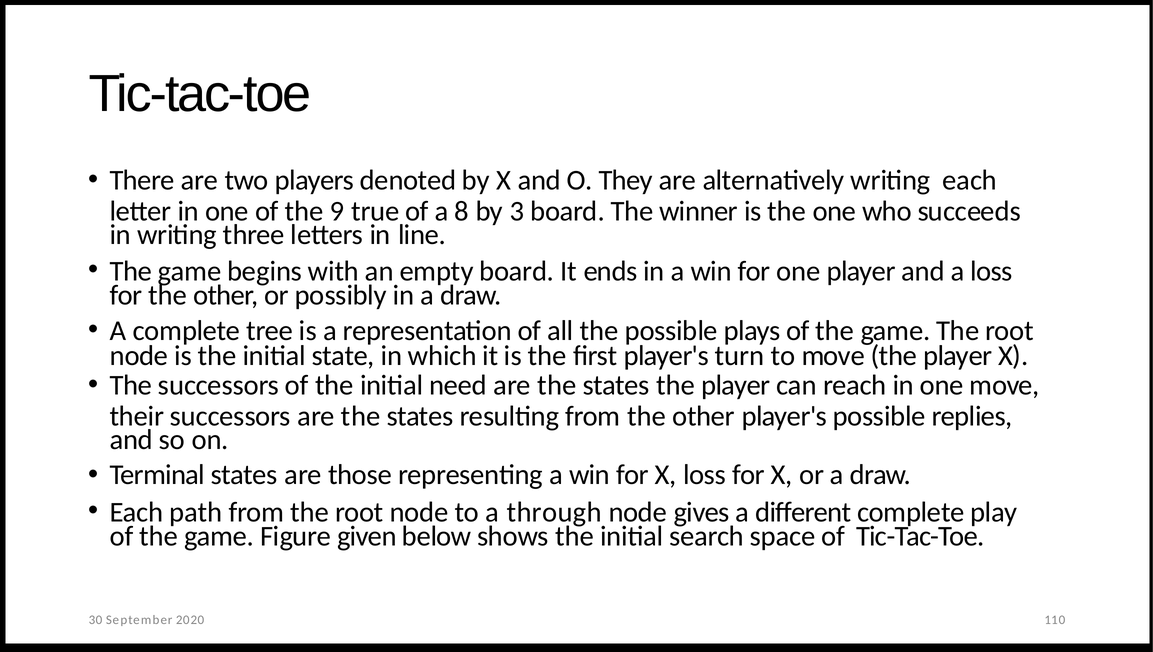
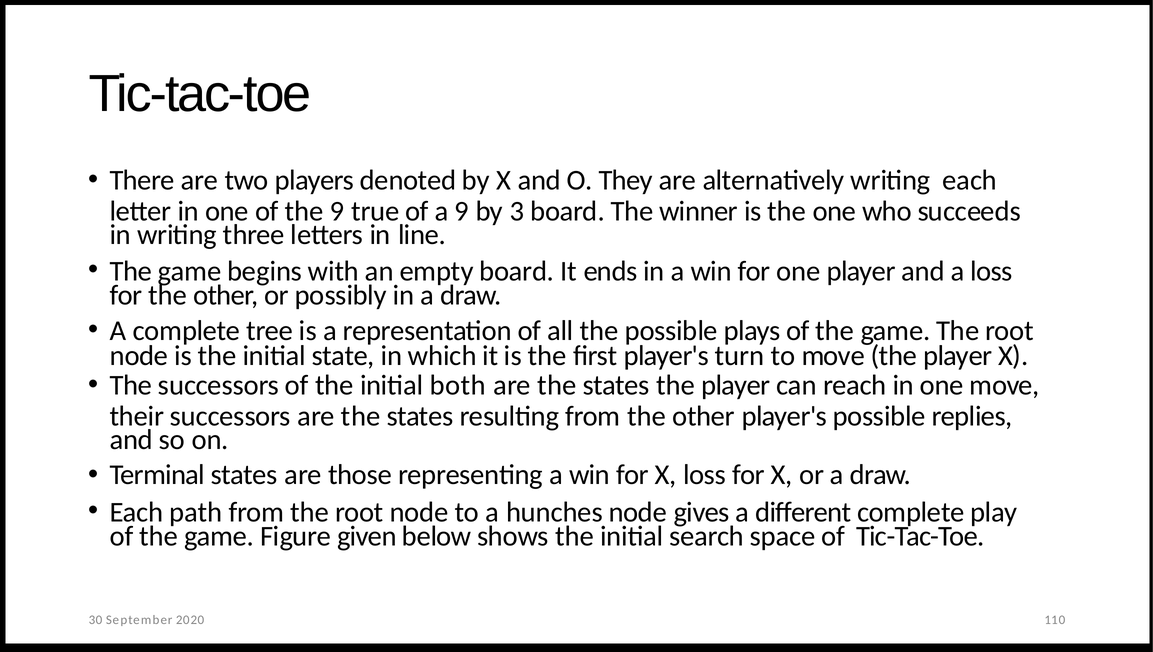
a 8: 8 -> 9 (462, 211)
need: need -> both (458, 386)
through: through -> hunches (554, 513)
